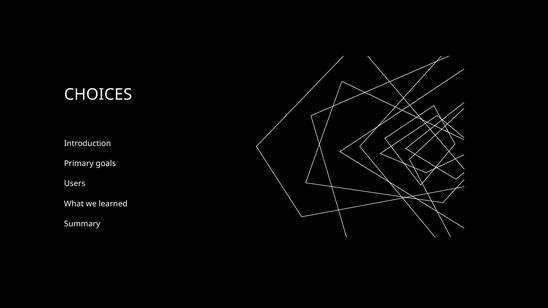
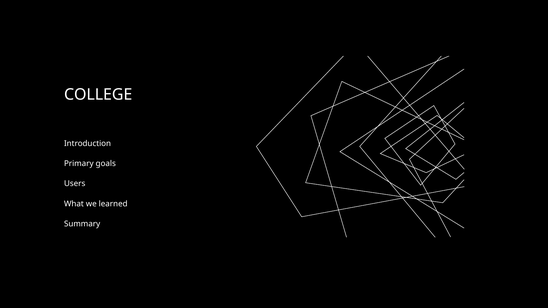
CHOICES: CHOICES -> COLLEGE (98, 95)
